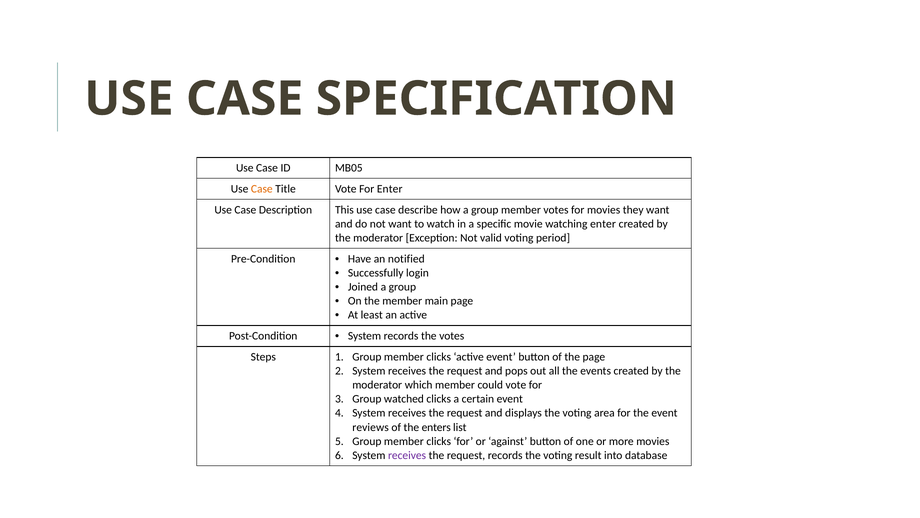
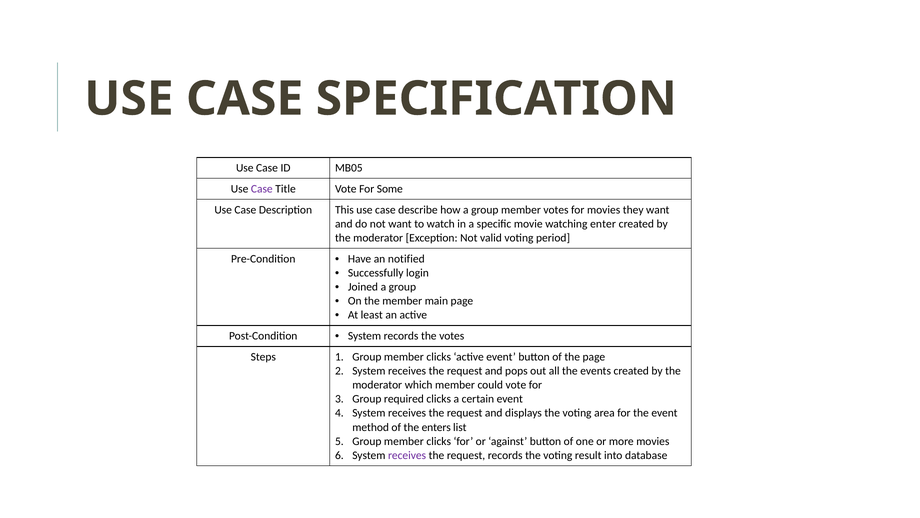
Case colour: orange -> purple (262, 189)
For Enter: Enter -> Some (390, 189)
watched: watched -> required (404, 399)
reviews: reviews -> method (371, 427)
